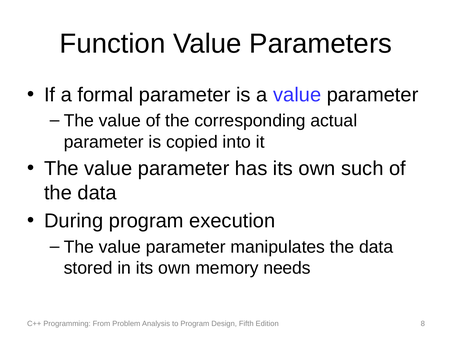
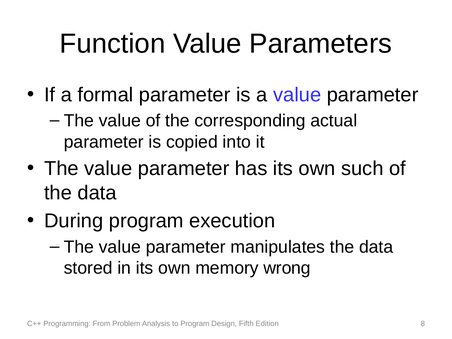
needs: needs -> wrong (287, 268)
